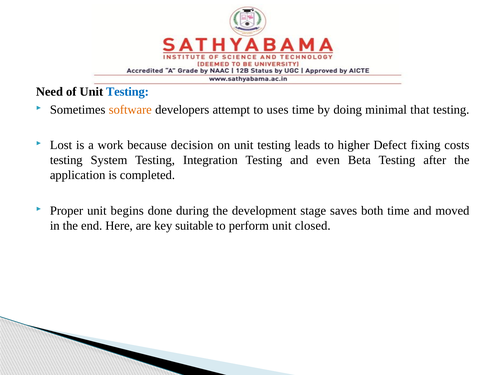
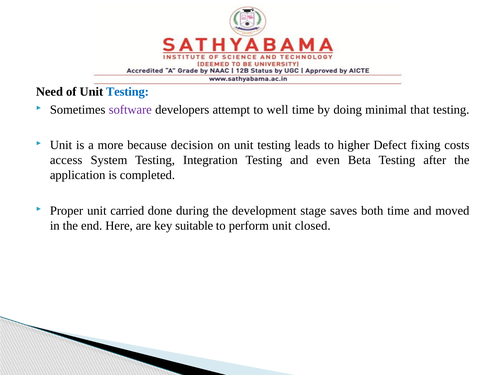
software colour: orange -> purple (130, 110)
uses: uses -> well (278, 110)
Lost: Lost -> Unit (61, 145)
work: work -> more (111, 145)
testing: testing -> access (66, 160)
begins: begins -> carried (127, 211)
